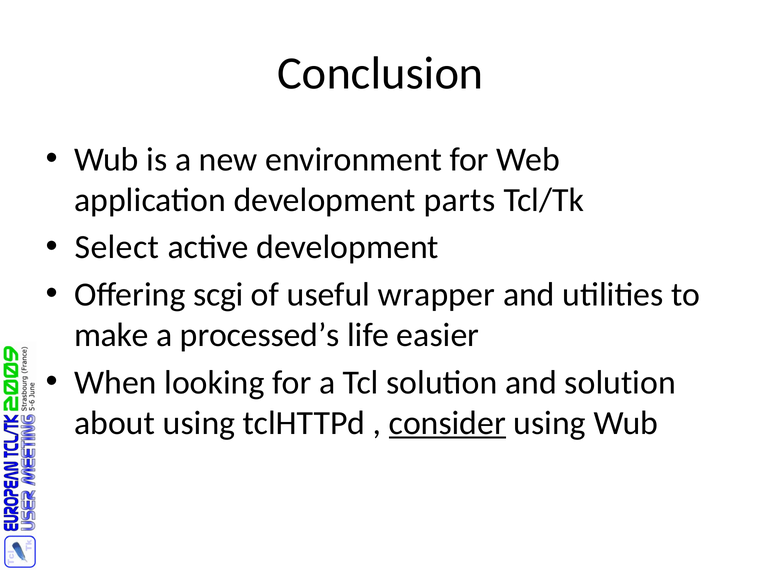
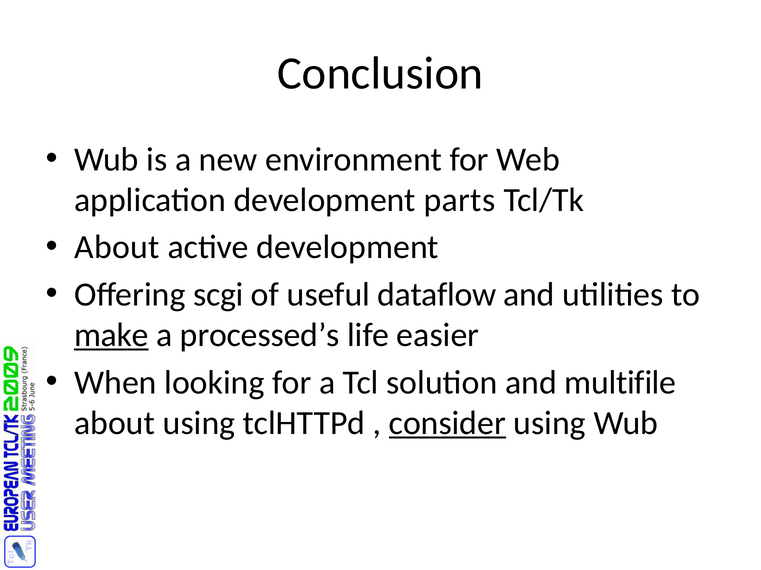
Select: Select -> About (117, 248)
wrapper: wrapper -> dataflow (437, 295)
make underline: none -> present (111, 336)
and solution: solution -> multifile (620, 383)
